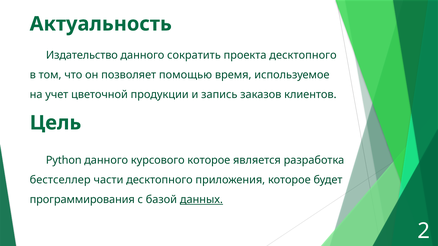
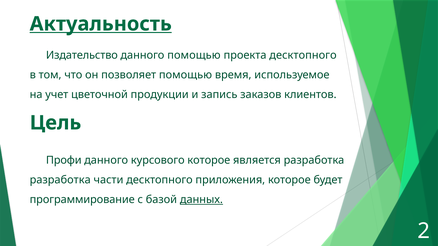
Актуальность underline: none -> present (101, 24)
данного сократить: сократить -> помощью (194, 55)
Python: Python -> Профи (64, 161)
бестселлер: бестселлер -> разработка (60, 180)
программирования: программирования -> программирование (82, 200)
